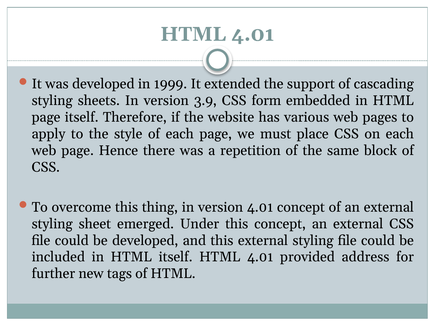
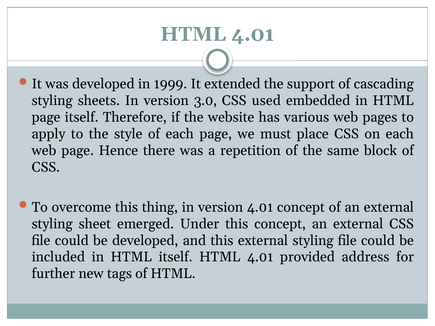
3.9: 3.9 -> 3.0 (205, 101)
form: form -> used (266, 101)
